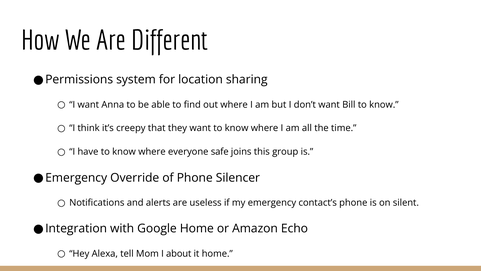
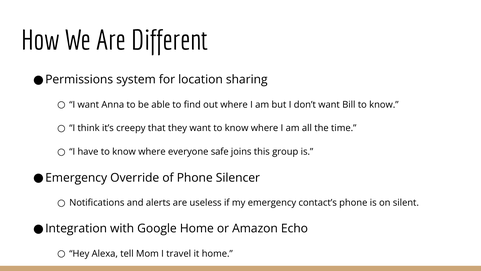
about: about -> travel (179, 253)
